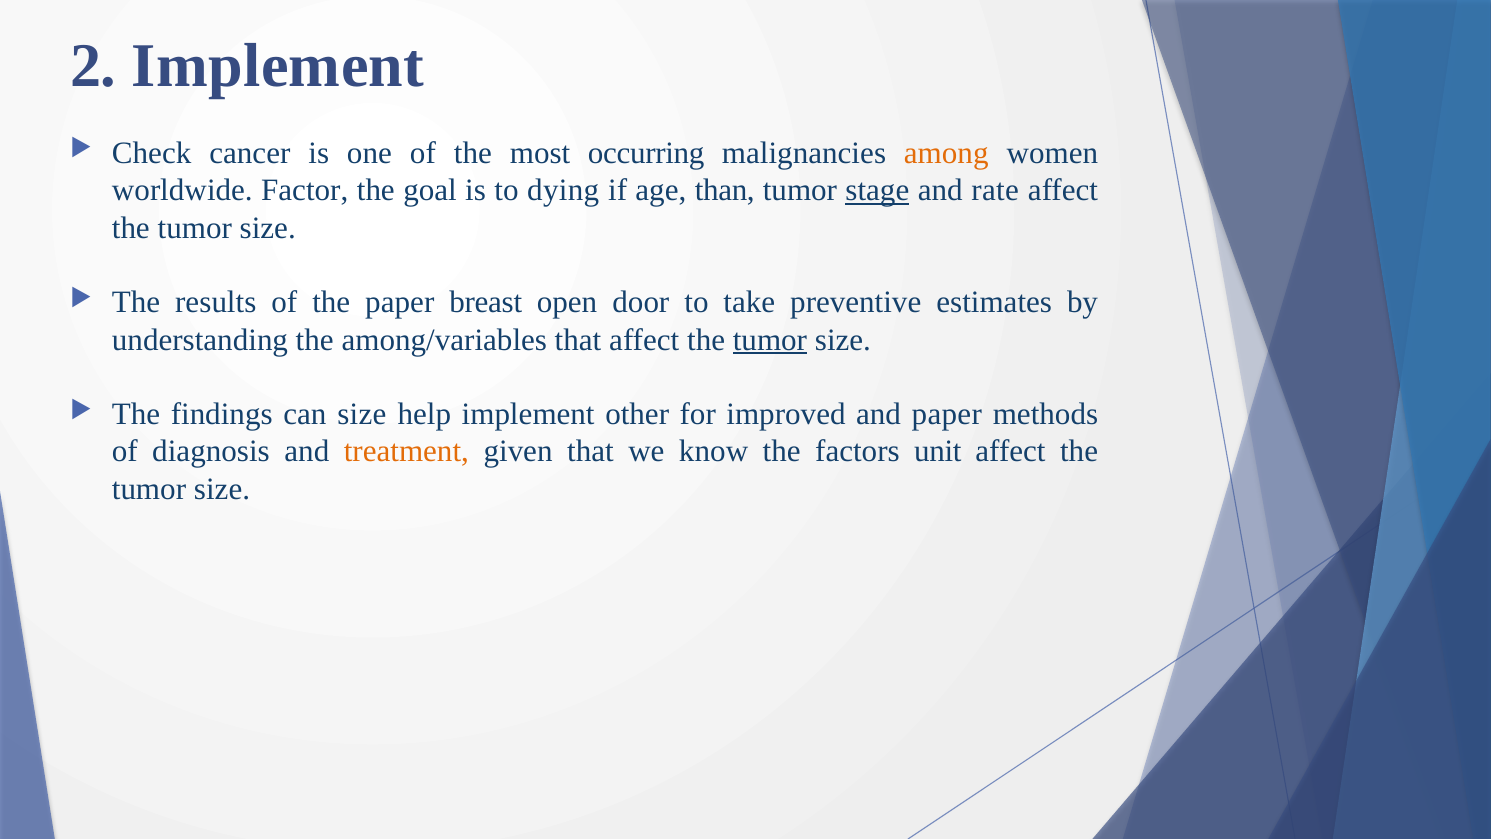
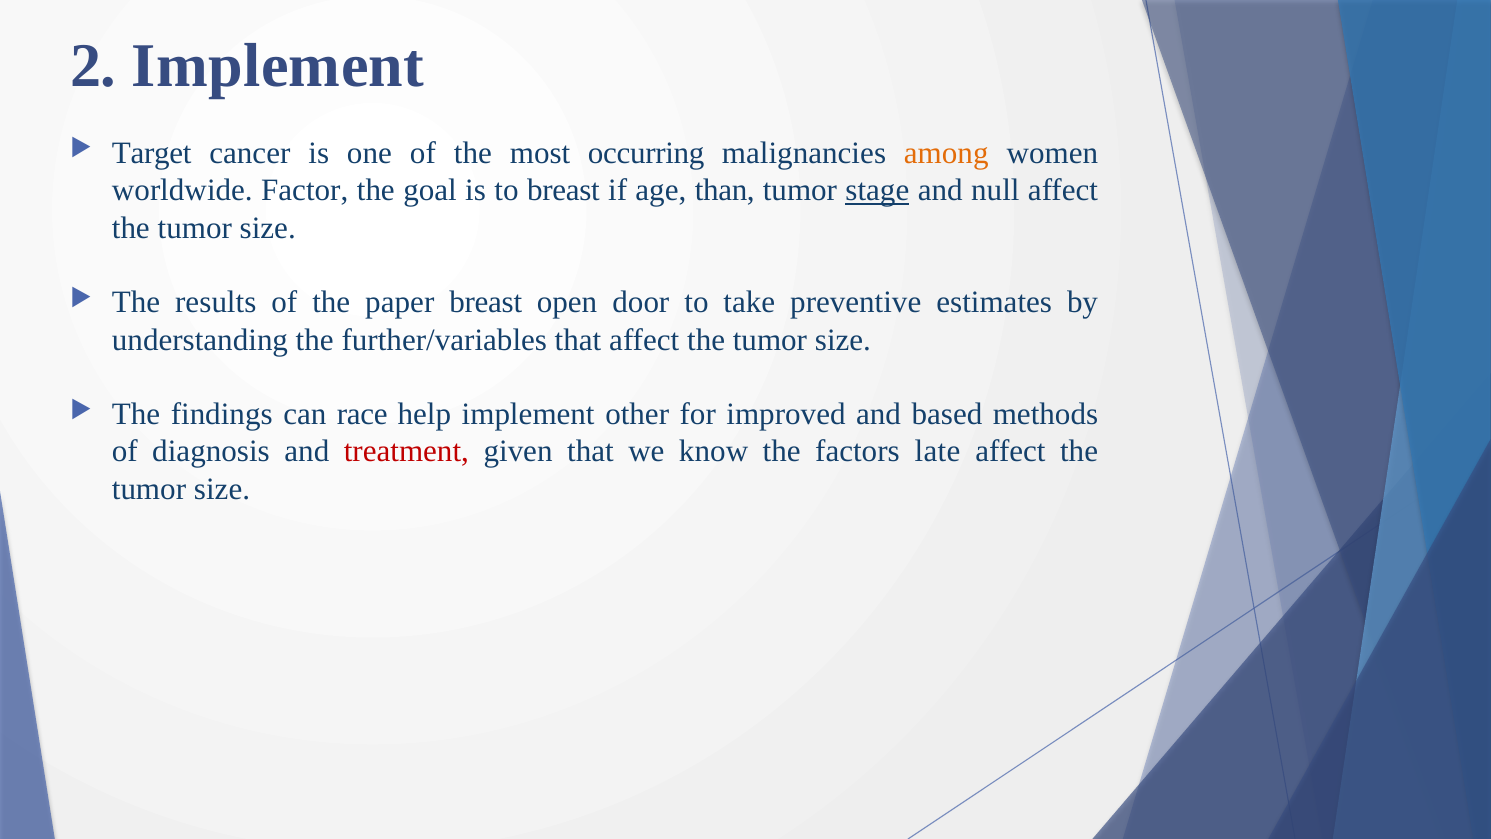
Check: Check -> Target (152, 153)
to dying: dying -> breast (563, 190)
rate: rate -> null (995, 190)
among/variables: among/variables -> further/variables (444, 340)
tumor underline: present -> none (770, 340)
can size: size -> race (362, 414)
and paper: paper -> based (947, 414)
treatment colour: orange -> red (406, 452)
unit: unit -> late (937, 452)
